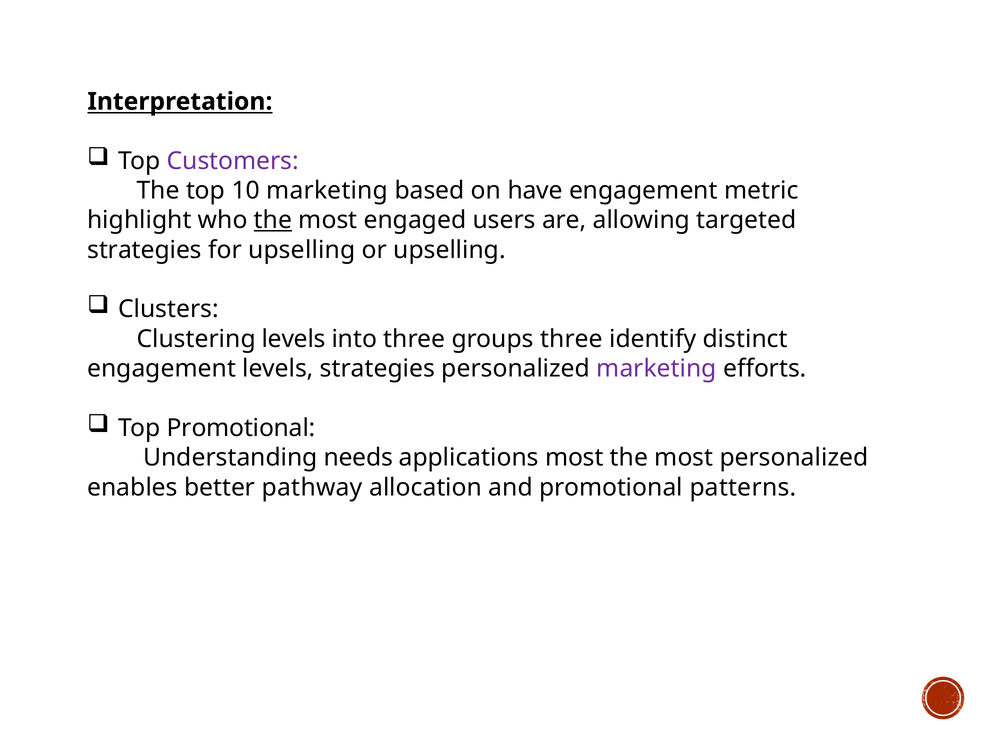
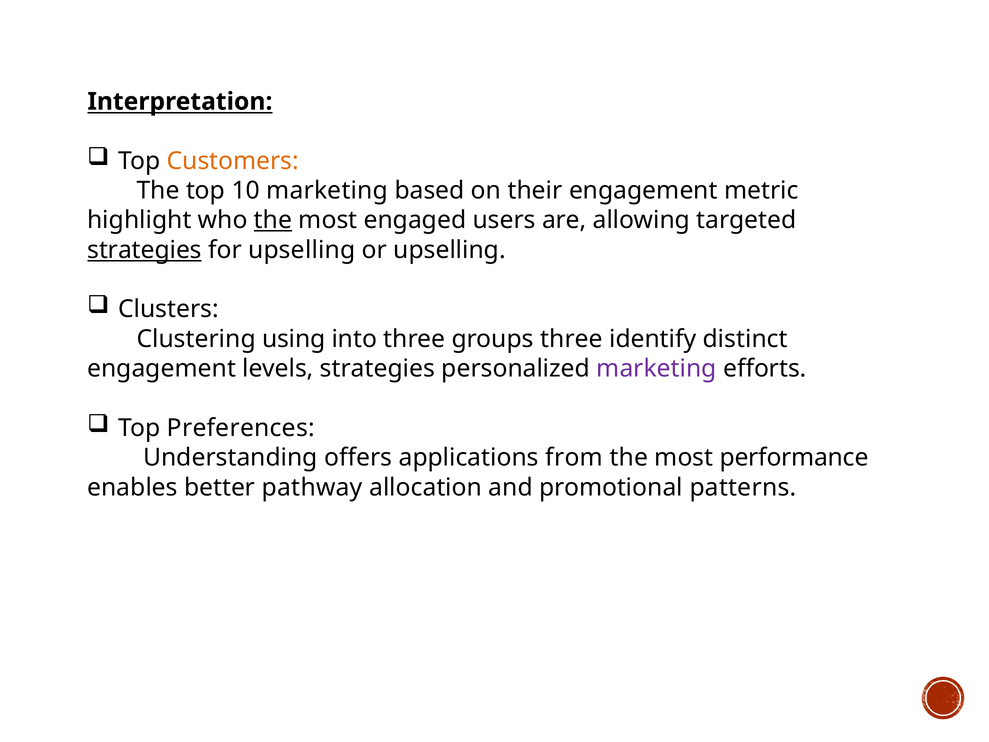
Customers colour: purple -> orange (233, 161)
have: have -> their (535, 191)
strategies underline: none -> present (145, 250)
Clustering levels: levels -> using (294, 339)
Top Promotional: Promotional -> Preferences (241, 428)
needs: needs -> offers (358, 458)
applications most: most -> from (574, 458)
most personalized: personalized -> performance (794, 458)
